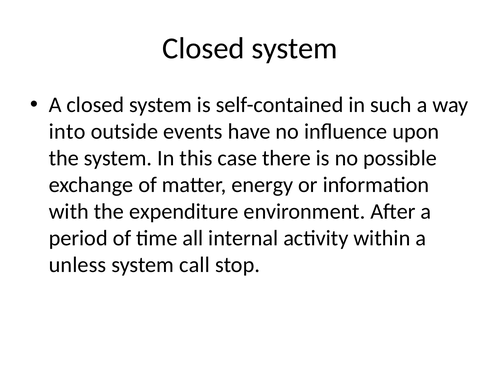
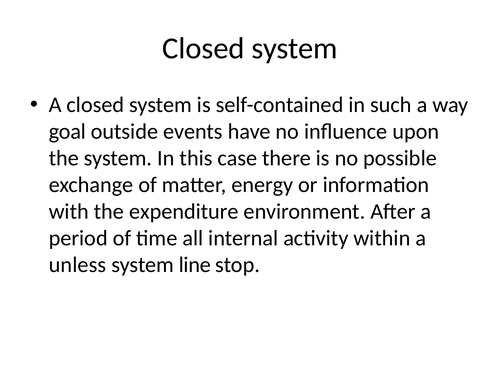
into: into -> goal (67, 132)
call: call -> line (195, 265)
